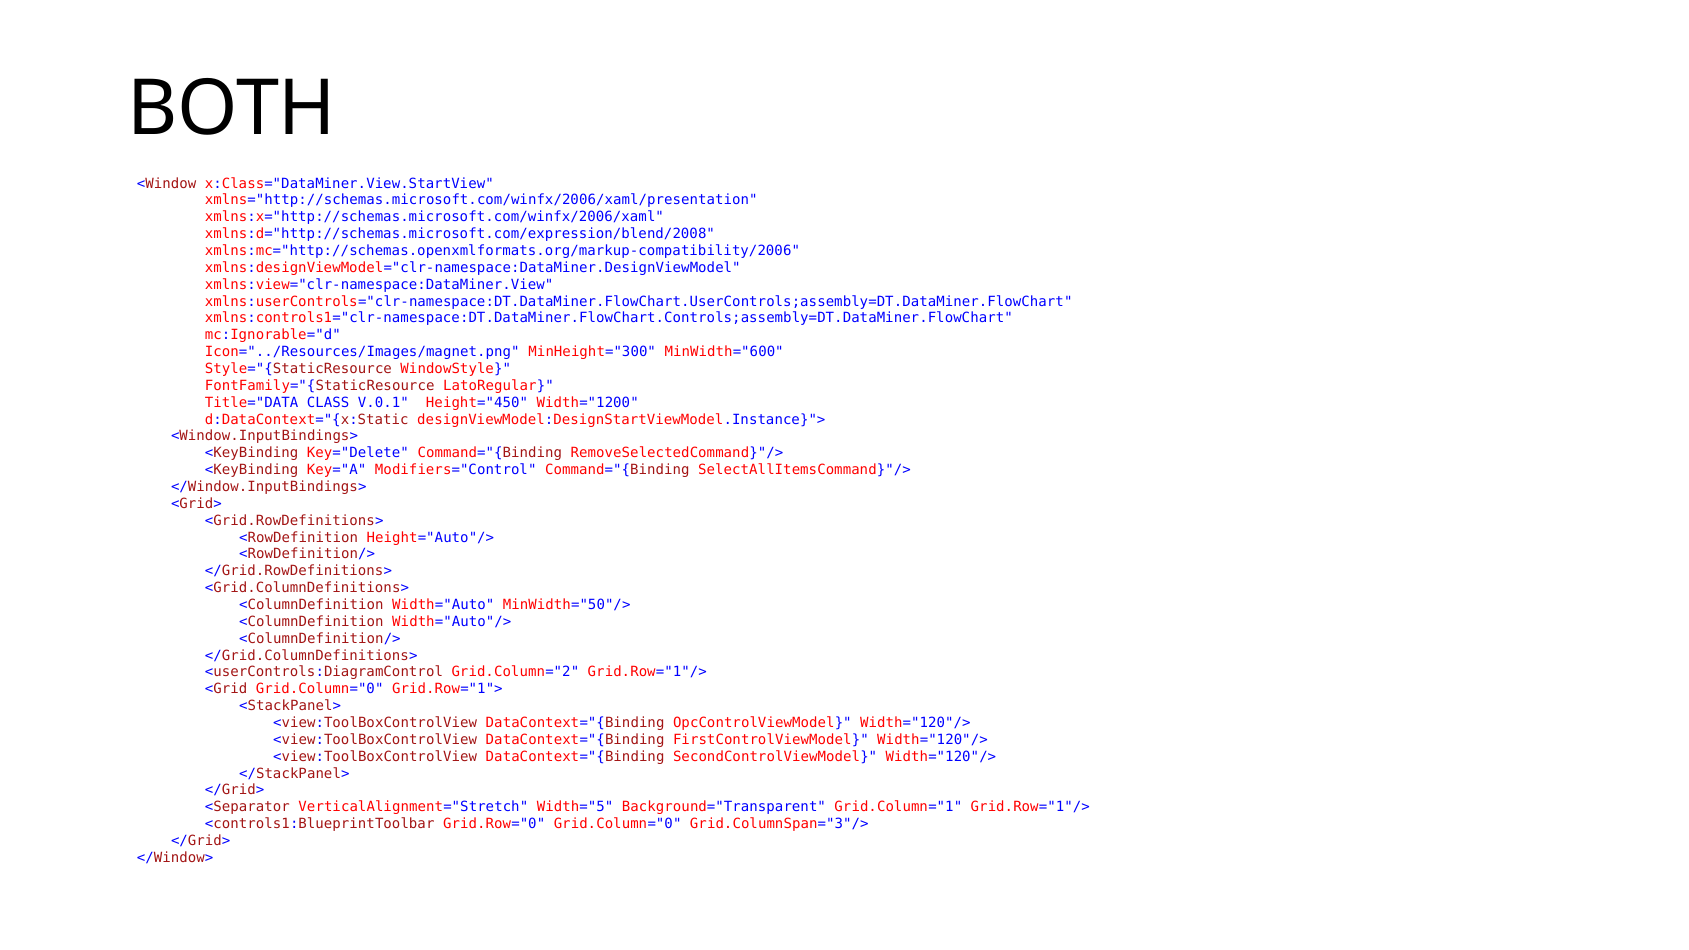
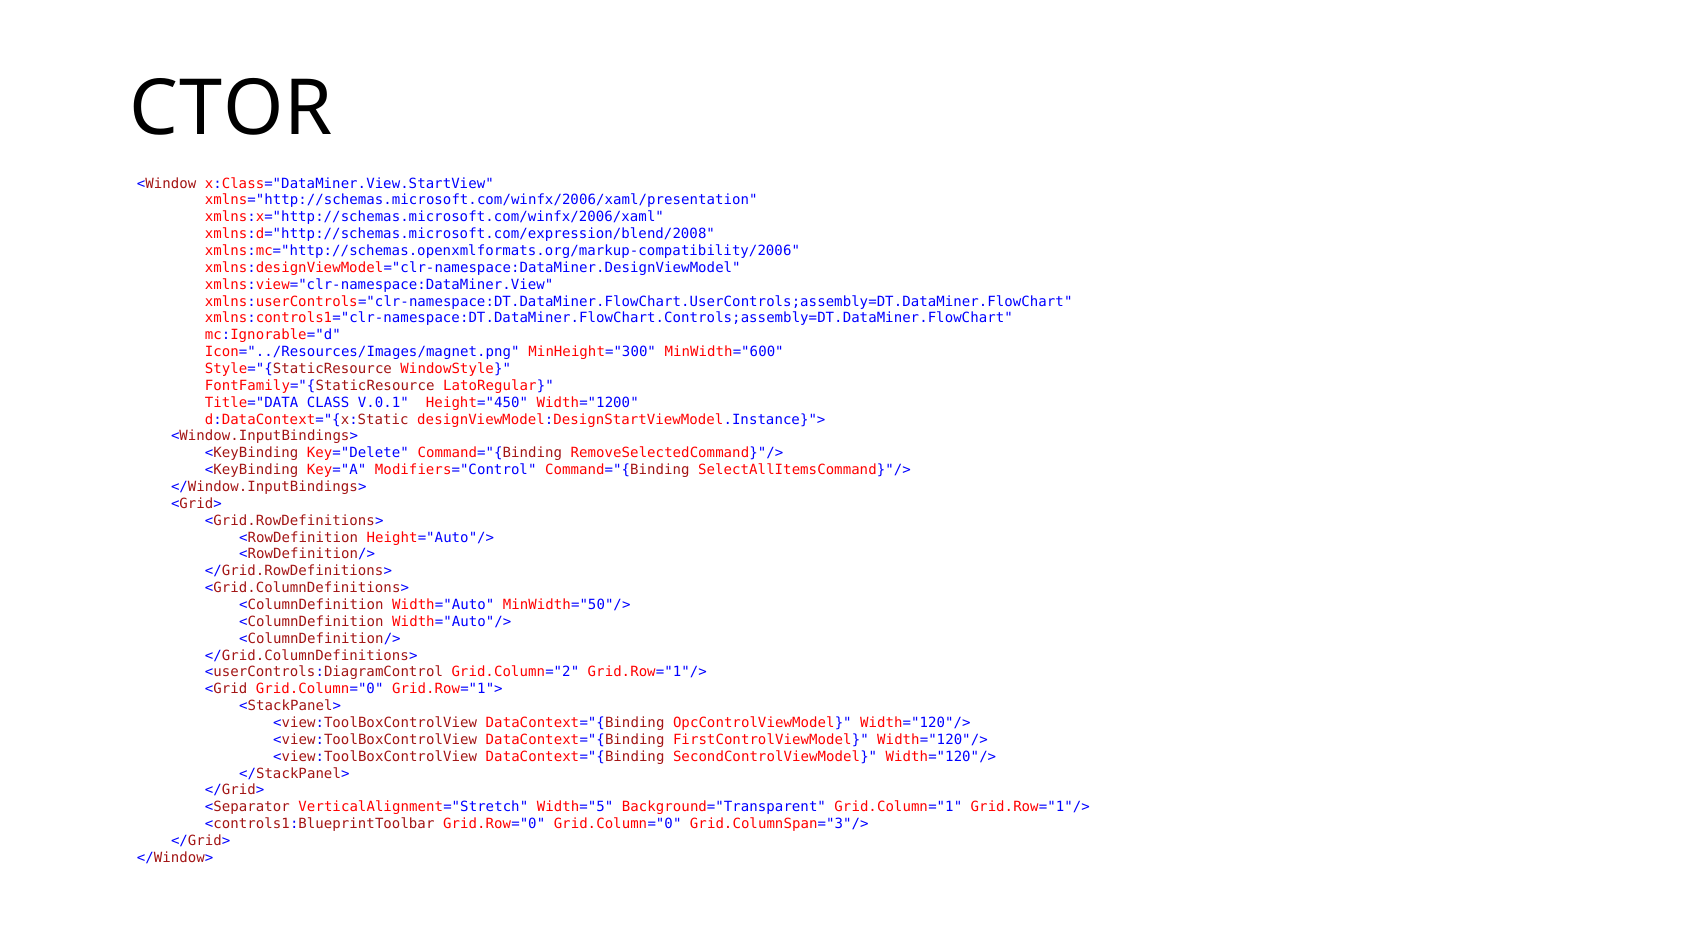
BOTH: BOTH -> CTOR (231, 109)
